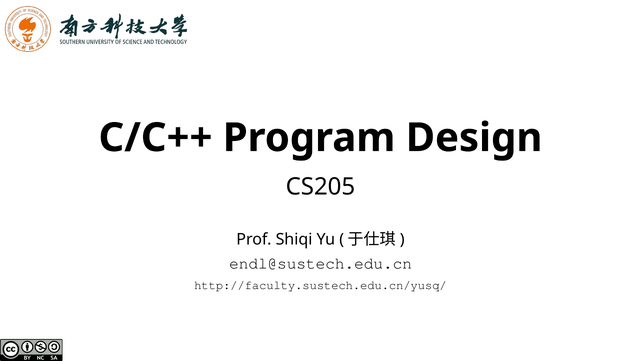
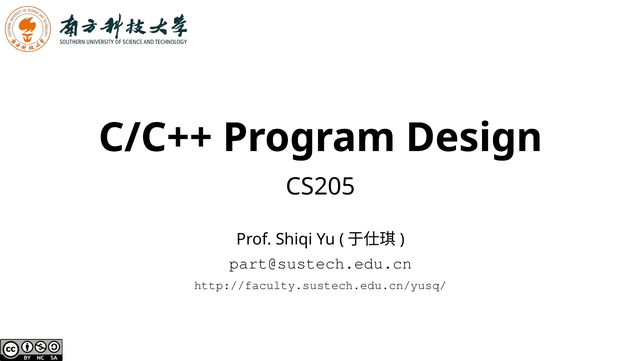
endl@sustech.edu.cn: endl@sustech.edu.cn -> part@sustech.edu.cn (321, 263)
